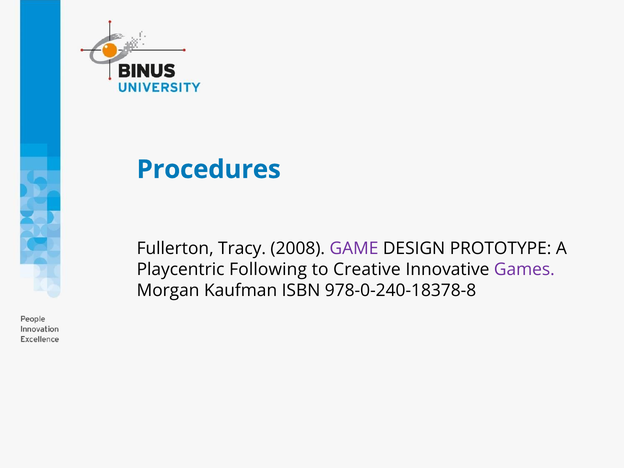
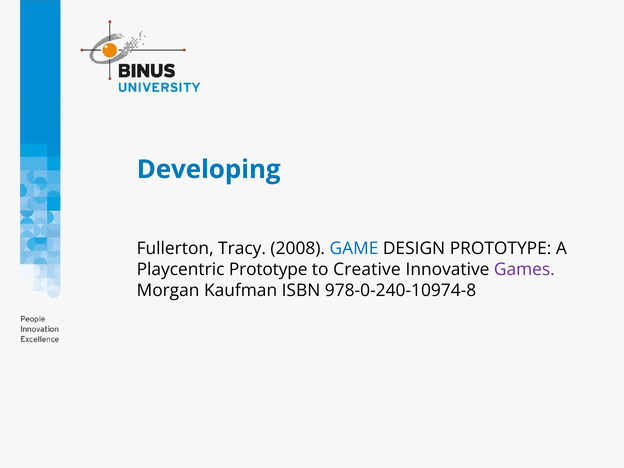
Procedures: Procedures -> Developing (209, 169)
GAME colour: purple -> blue (354, 249)
Playcentric Following: Following -> Prototype (268, 270)
978-0-240-18378-8: 978-0-240-18378-8 -> 978-0-240-10974-8 (401, 290)
